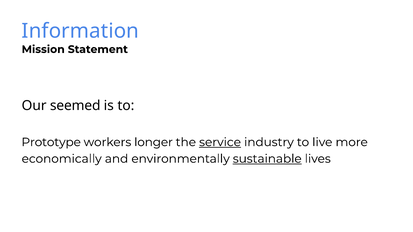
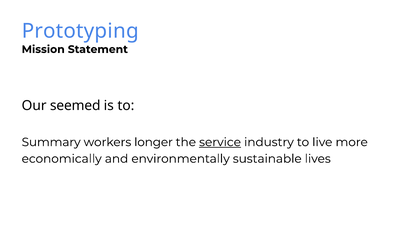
Information: Information -> Prototyping (80, 31)
Prototype: Prototype -> Summary (51, 142)
sustainable underline: present -> none (267, 159)
